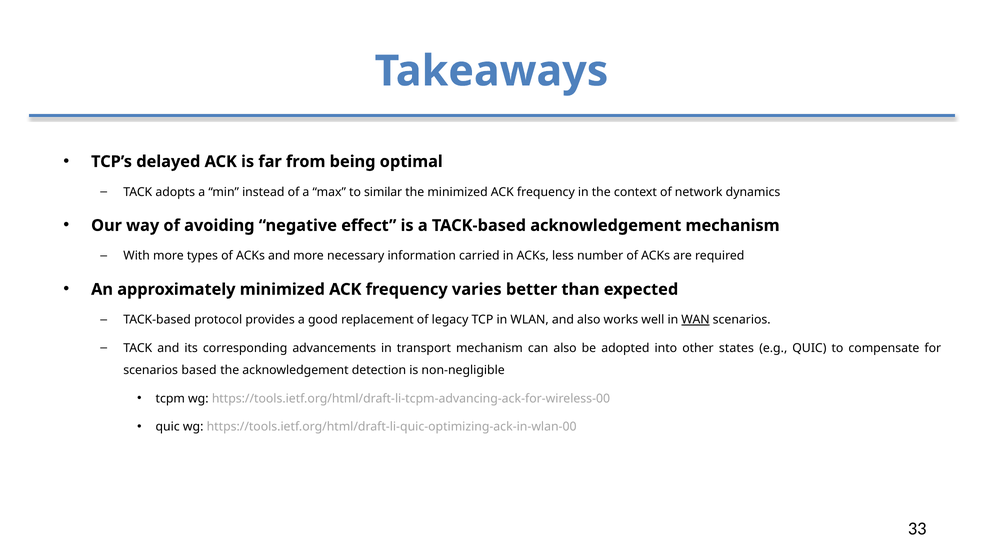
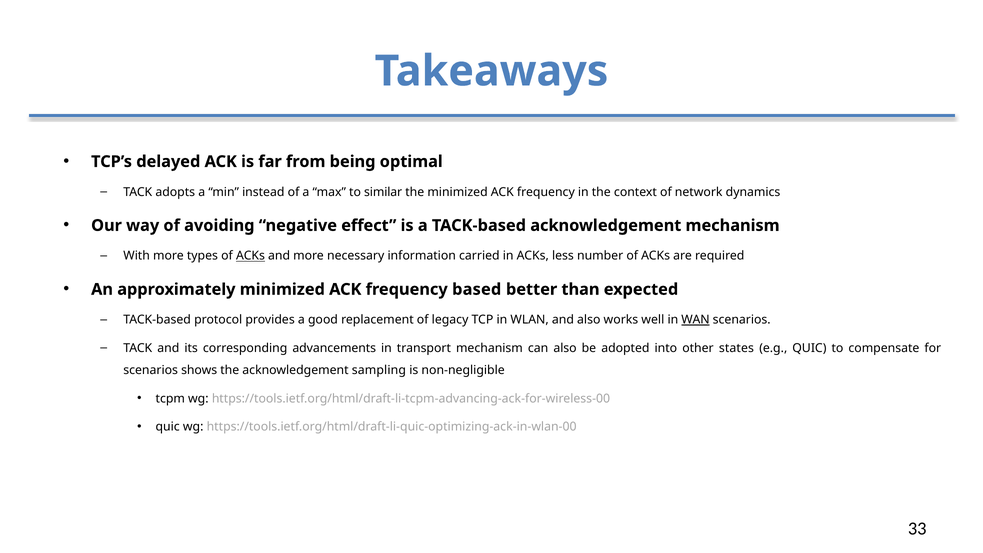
ACKs underline: none -> present (250, 256)
varies: varies -> based (477, 289)
based: based -> shows (199, 370)
detection: detection -> sampling (379, 370)
